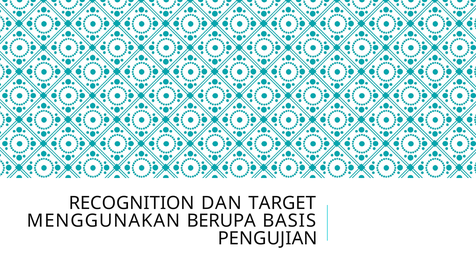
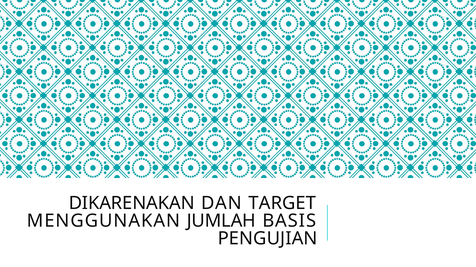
RECOGNITION: RECOGNITION -> DIKARENAKAN (132, 204)
BERUPA: BERUPA -> JUMLAH (221, 221)
